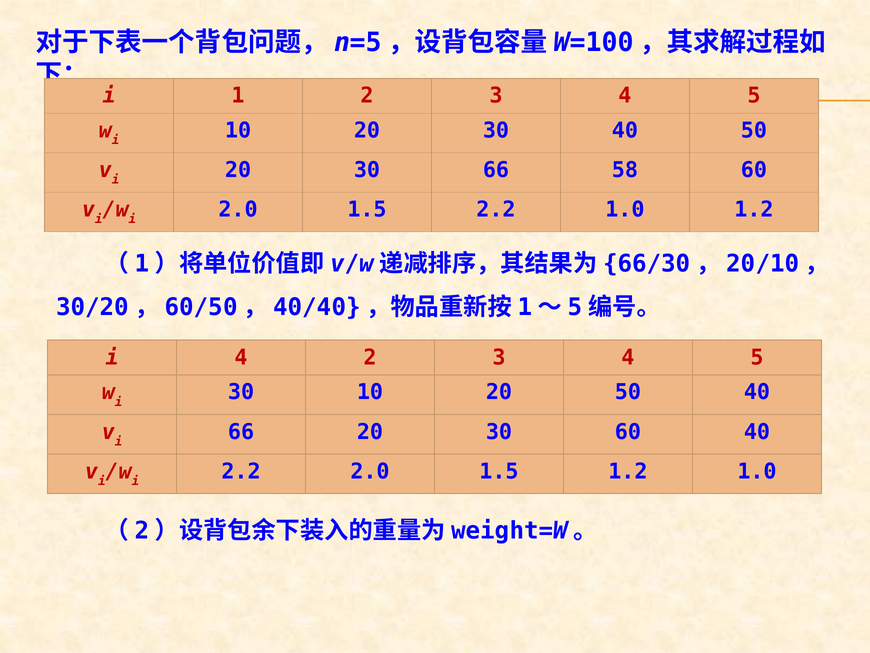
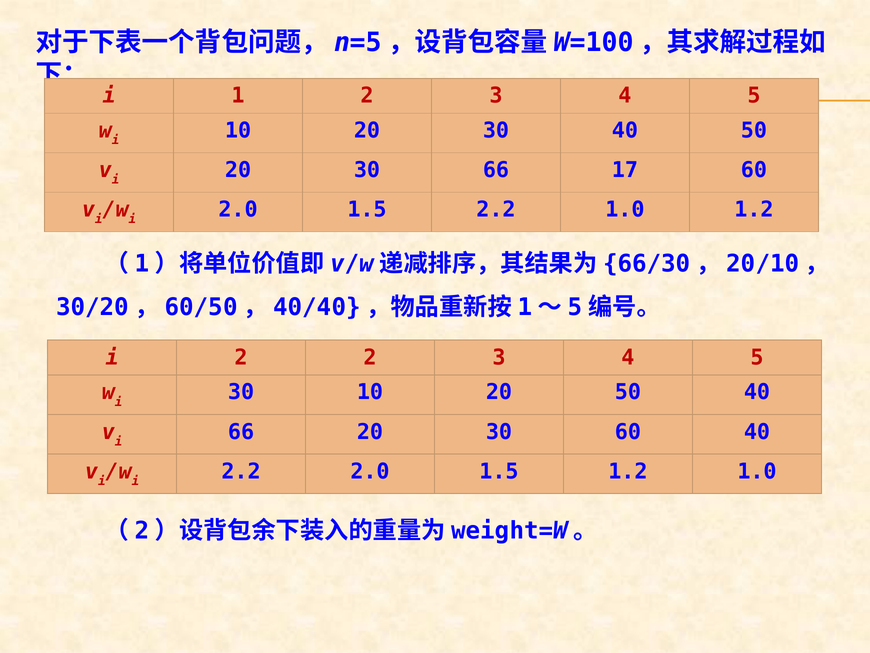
58: 58 -> 17 (625, 170)
i 4: 4 -> 2 (241, 357)
